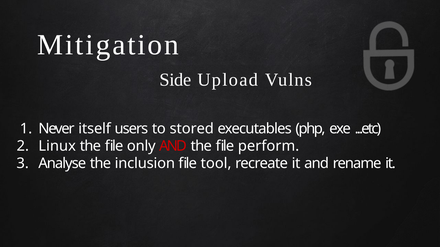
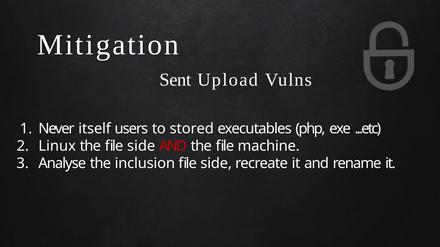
Side: Side -> Sent (175, 80)
the file only: only -> side (141, 146)
perform: perform -> machine (269, 146)
tool: tool -> side (216, 164)
